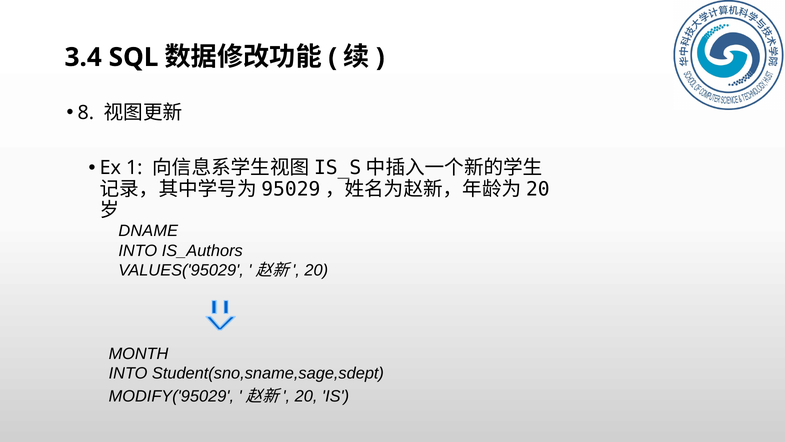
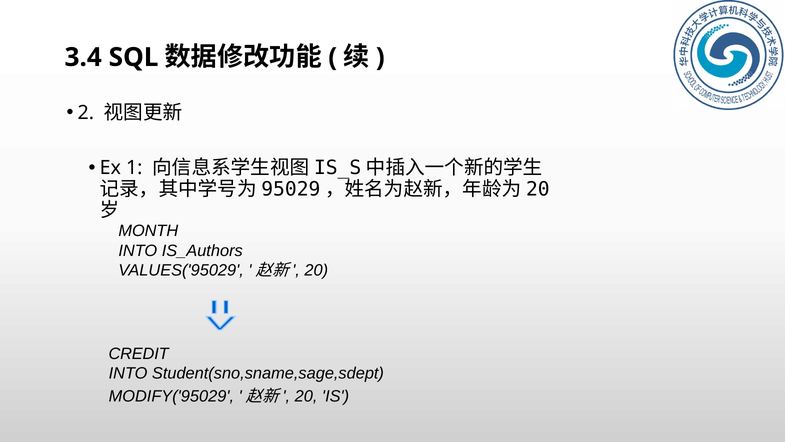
8: 8 -> 2 (86, 113)
DNAME: DNAME -> MONTH (148, 231)
MONTH: MONTH -> CREDIT (139, 353)
